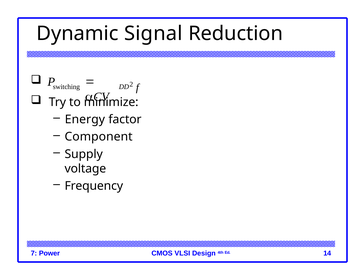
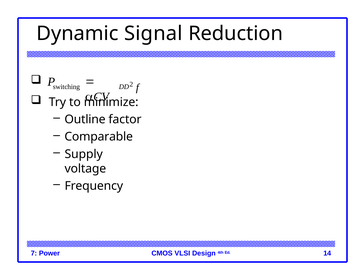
Energy: Energy -> Outline (85, 120)
Component: Component -> Comparable (99, 137)
